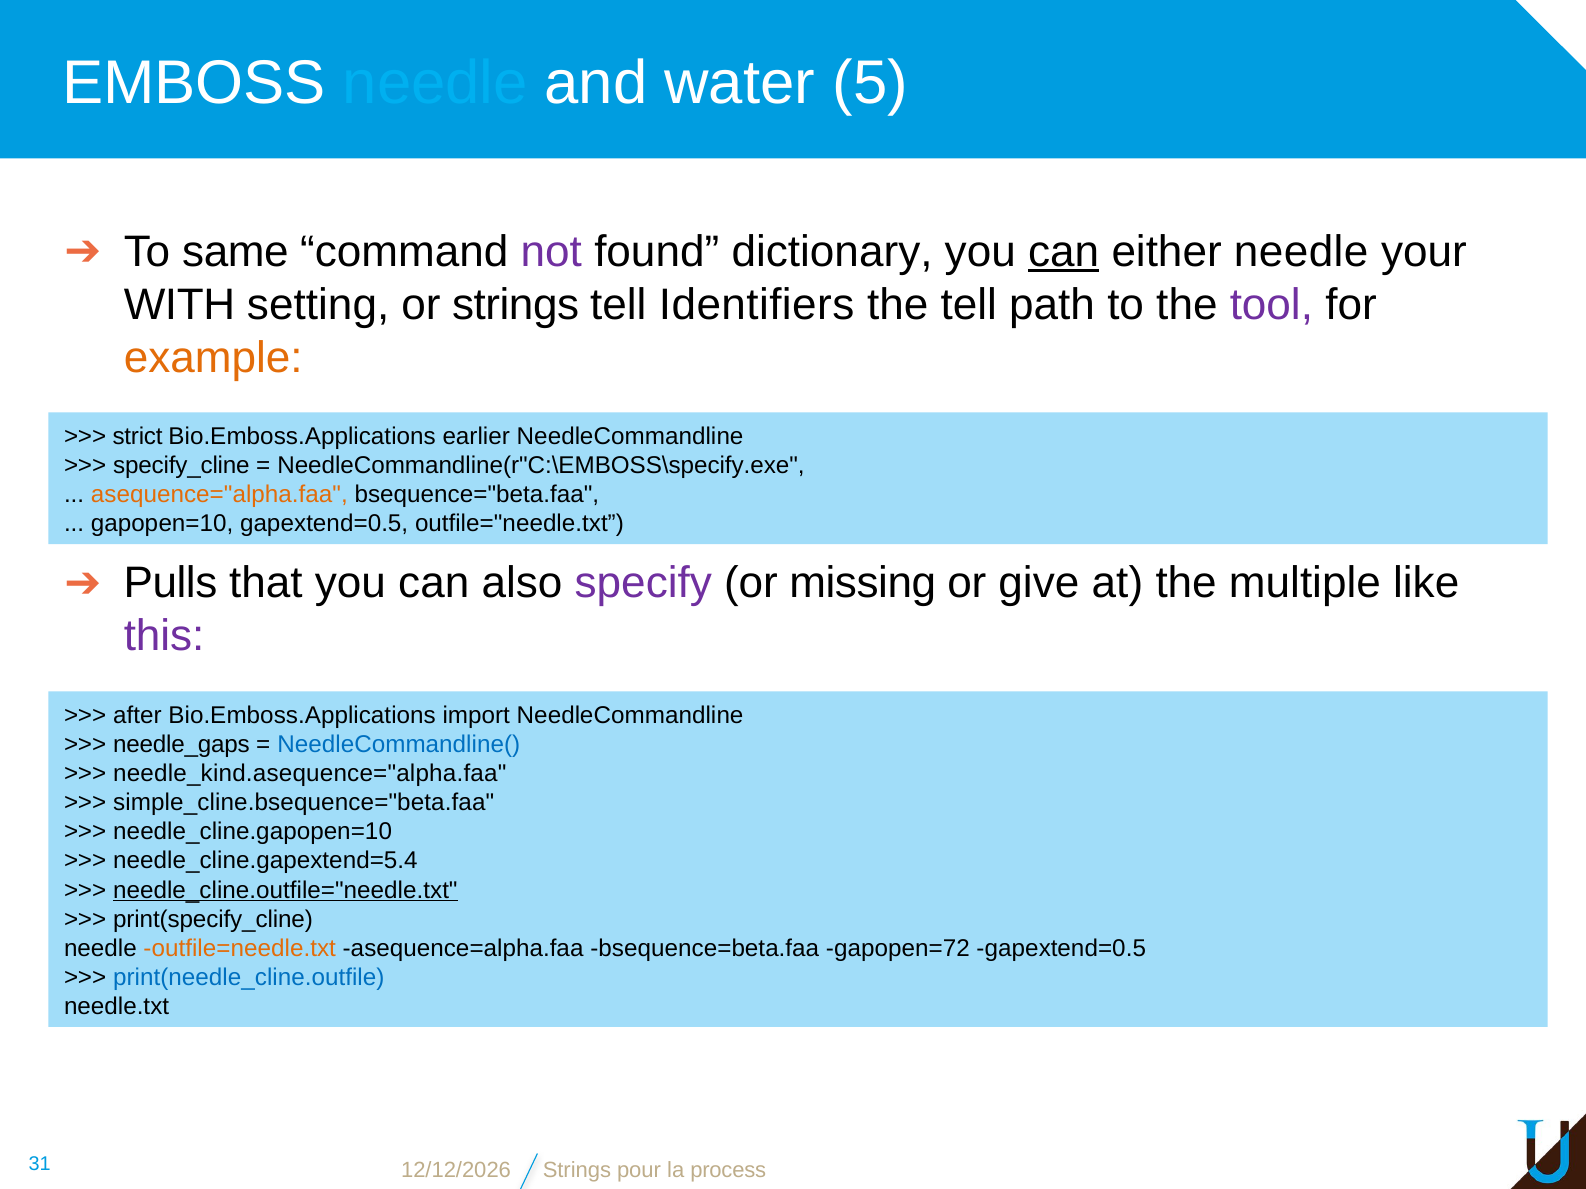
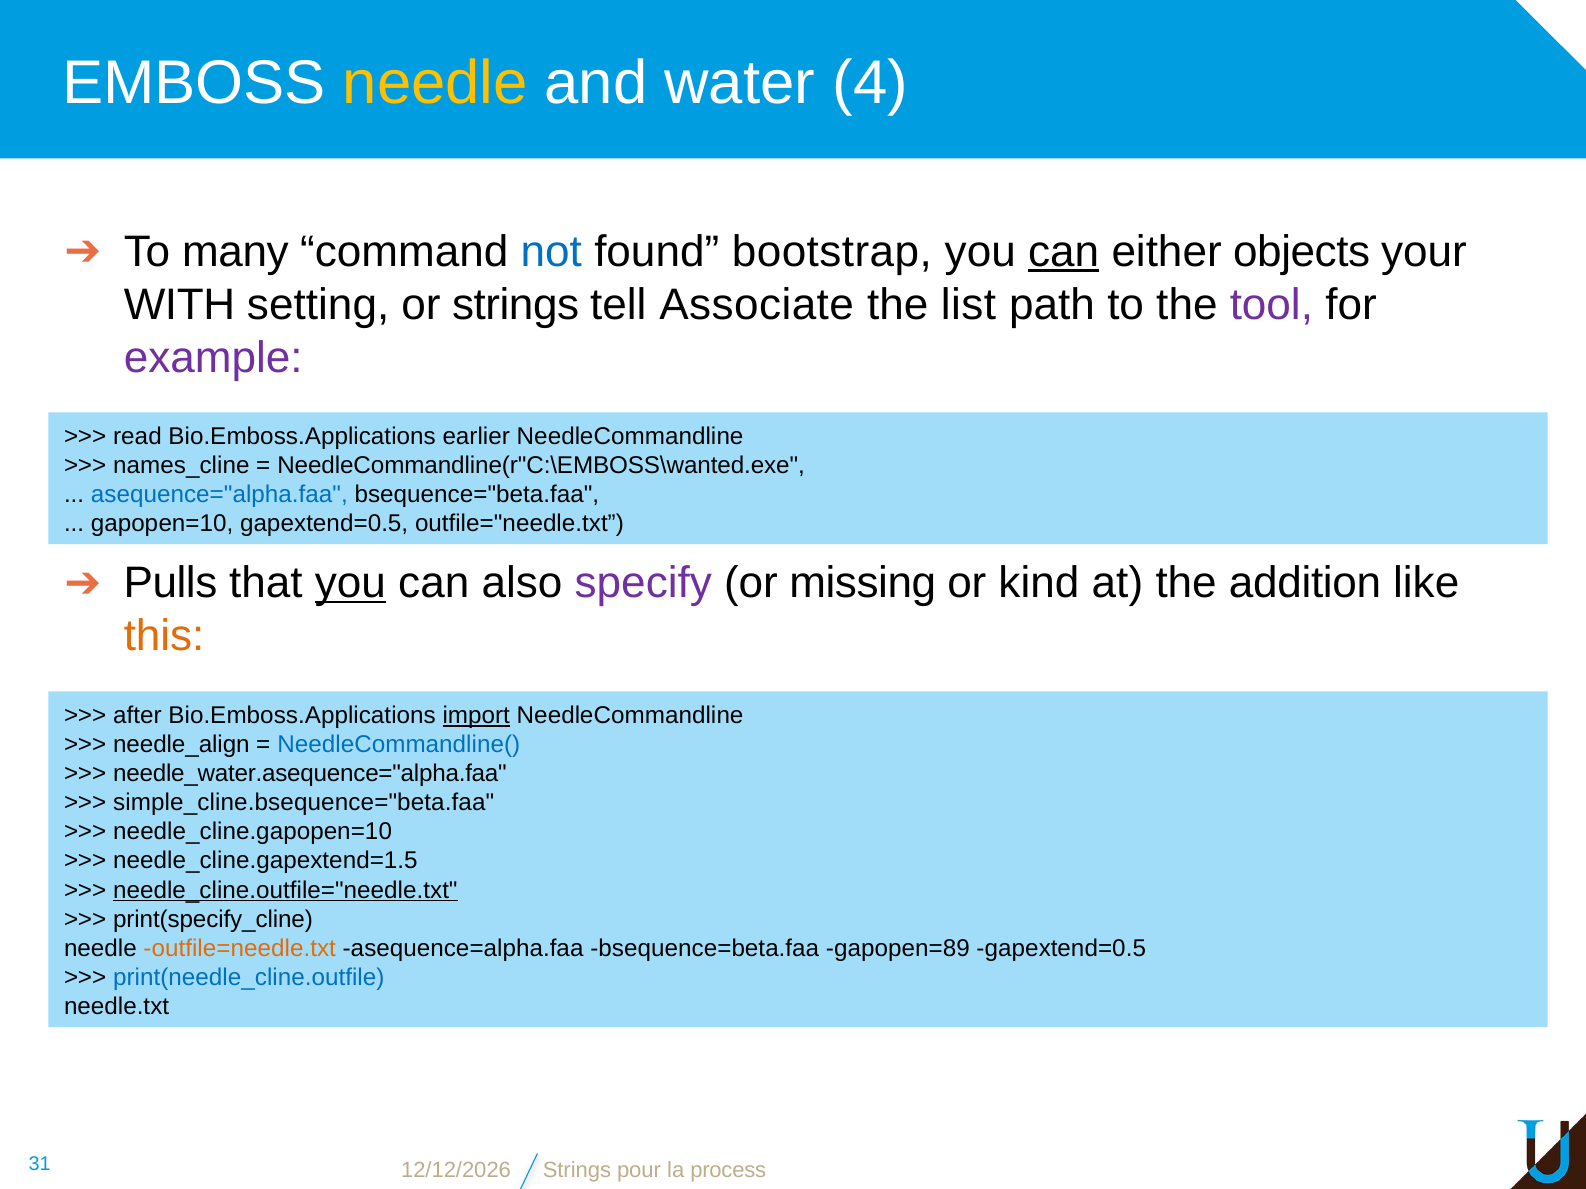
needle colour: light blue -> yellow (435, 83)
5: 5 -> 4 (870, 83)
same: same -> many (235, 252)
not colour: purple -> blue (551, 252)
dictionary: dictionary -> bootstrap (832, 252)
either needle: needle -> objects (1302, 252)
Identifiers: Identifiers -> Associate (757, 305)
the tell: tell -> list (969, 305)
example colour: orange -> purple (213, 358)
strict: strict -> read (137, 437)
specify_cline: specify_cline -> names_cline (181, 466)
NeedleCommandline(r"C:\EMBOSS\specify.exe: NeedleCommandline(r"C:\EMBOSS\specify.exe -> NeedleCommandline(r"C:\EMBOSS\wanted.exe (541, 466)
asequence="alpha.faa colour: orange -> blue (219, 495)
you underline: none -> present (350, 583)
give: give -> kind (1039, 583)
multiple: multiple -> addition (1305, 583)
this colour: purple -> orange (164, 636)
import underline: none -> present (476, 716)
needle_gaps: needle_gaps -> needle_align (181, 745)
needle_kind.asequence="alpha.faa: needle_kind.asequence="alpha.faa -> needle_water.asequence="alpha.faa (310, 774)
needle_cline.gapextend=5.4: needle_cline.gapextend=5.4 -> needle_cline.gapextend=1.5 (265, 861)
gapopen=72: gapopen=72 -> gapopen=89 (898, 949)
